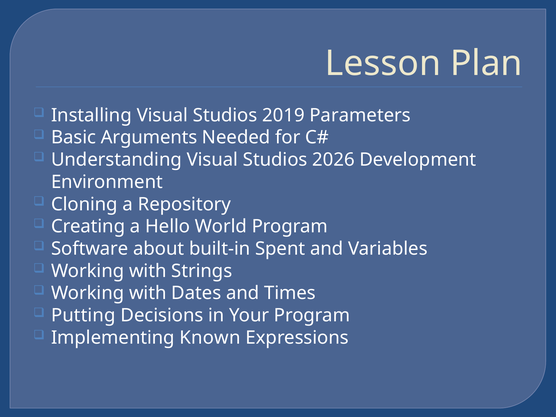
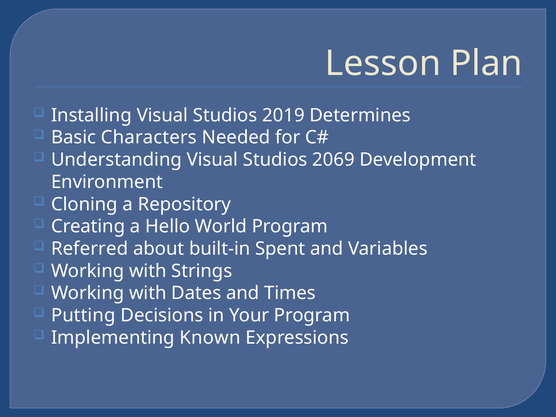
Parameters: Parameters -> Determines (360, 115)
Arguments: Arguments -> Characters (149, 138)
2026: 2026 -> 2069 (333, 160)
Software: Software -> Referred (90, 249)
